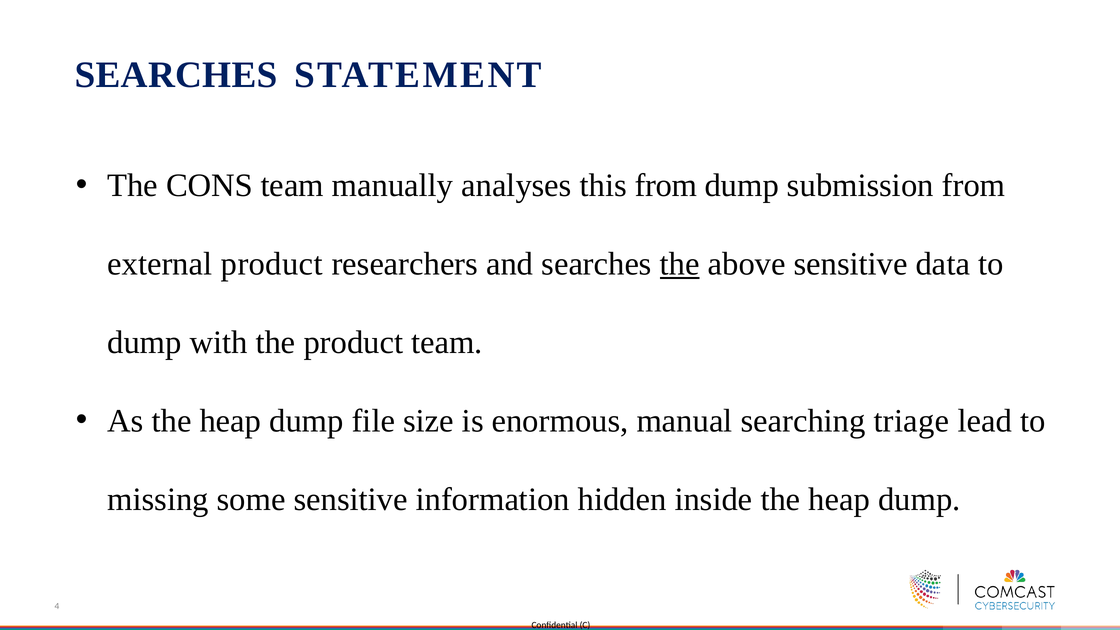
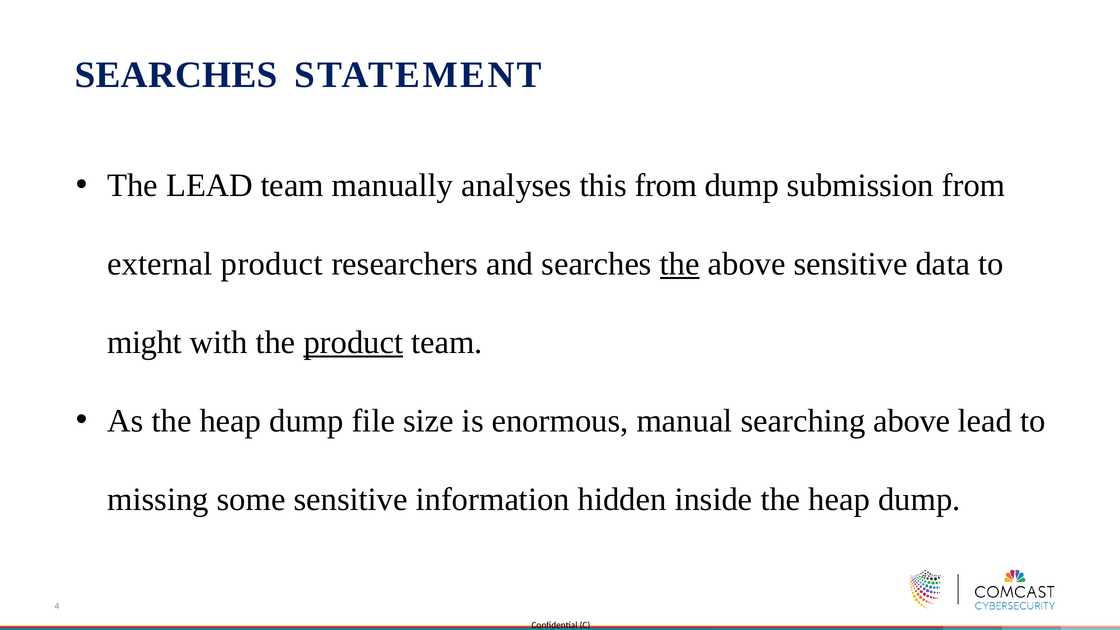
The CONS: CONS -> LEAD (210, 186)
dump: dump -> might (145, 342)
product underline: none -> present (353, 342)
searching triage: triage -> above (912, 421)
